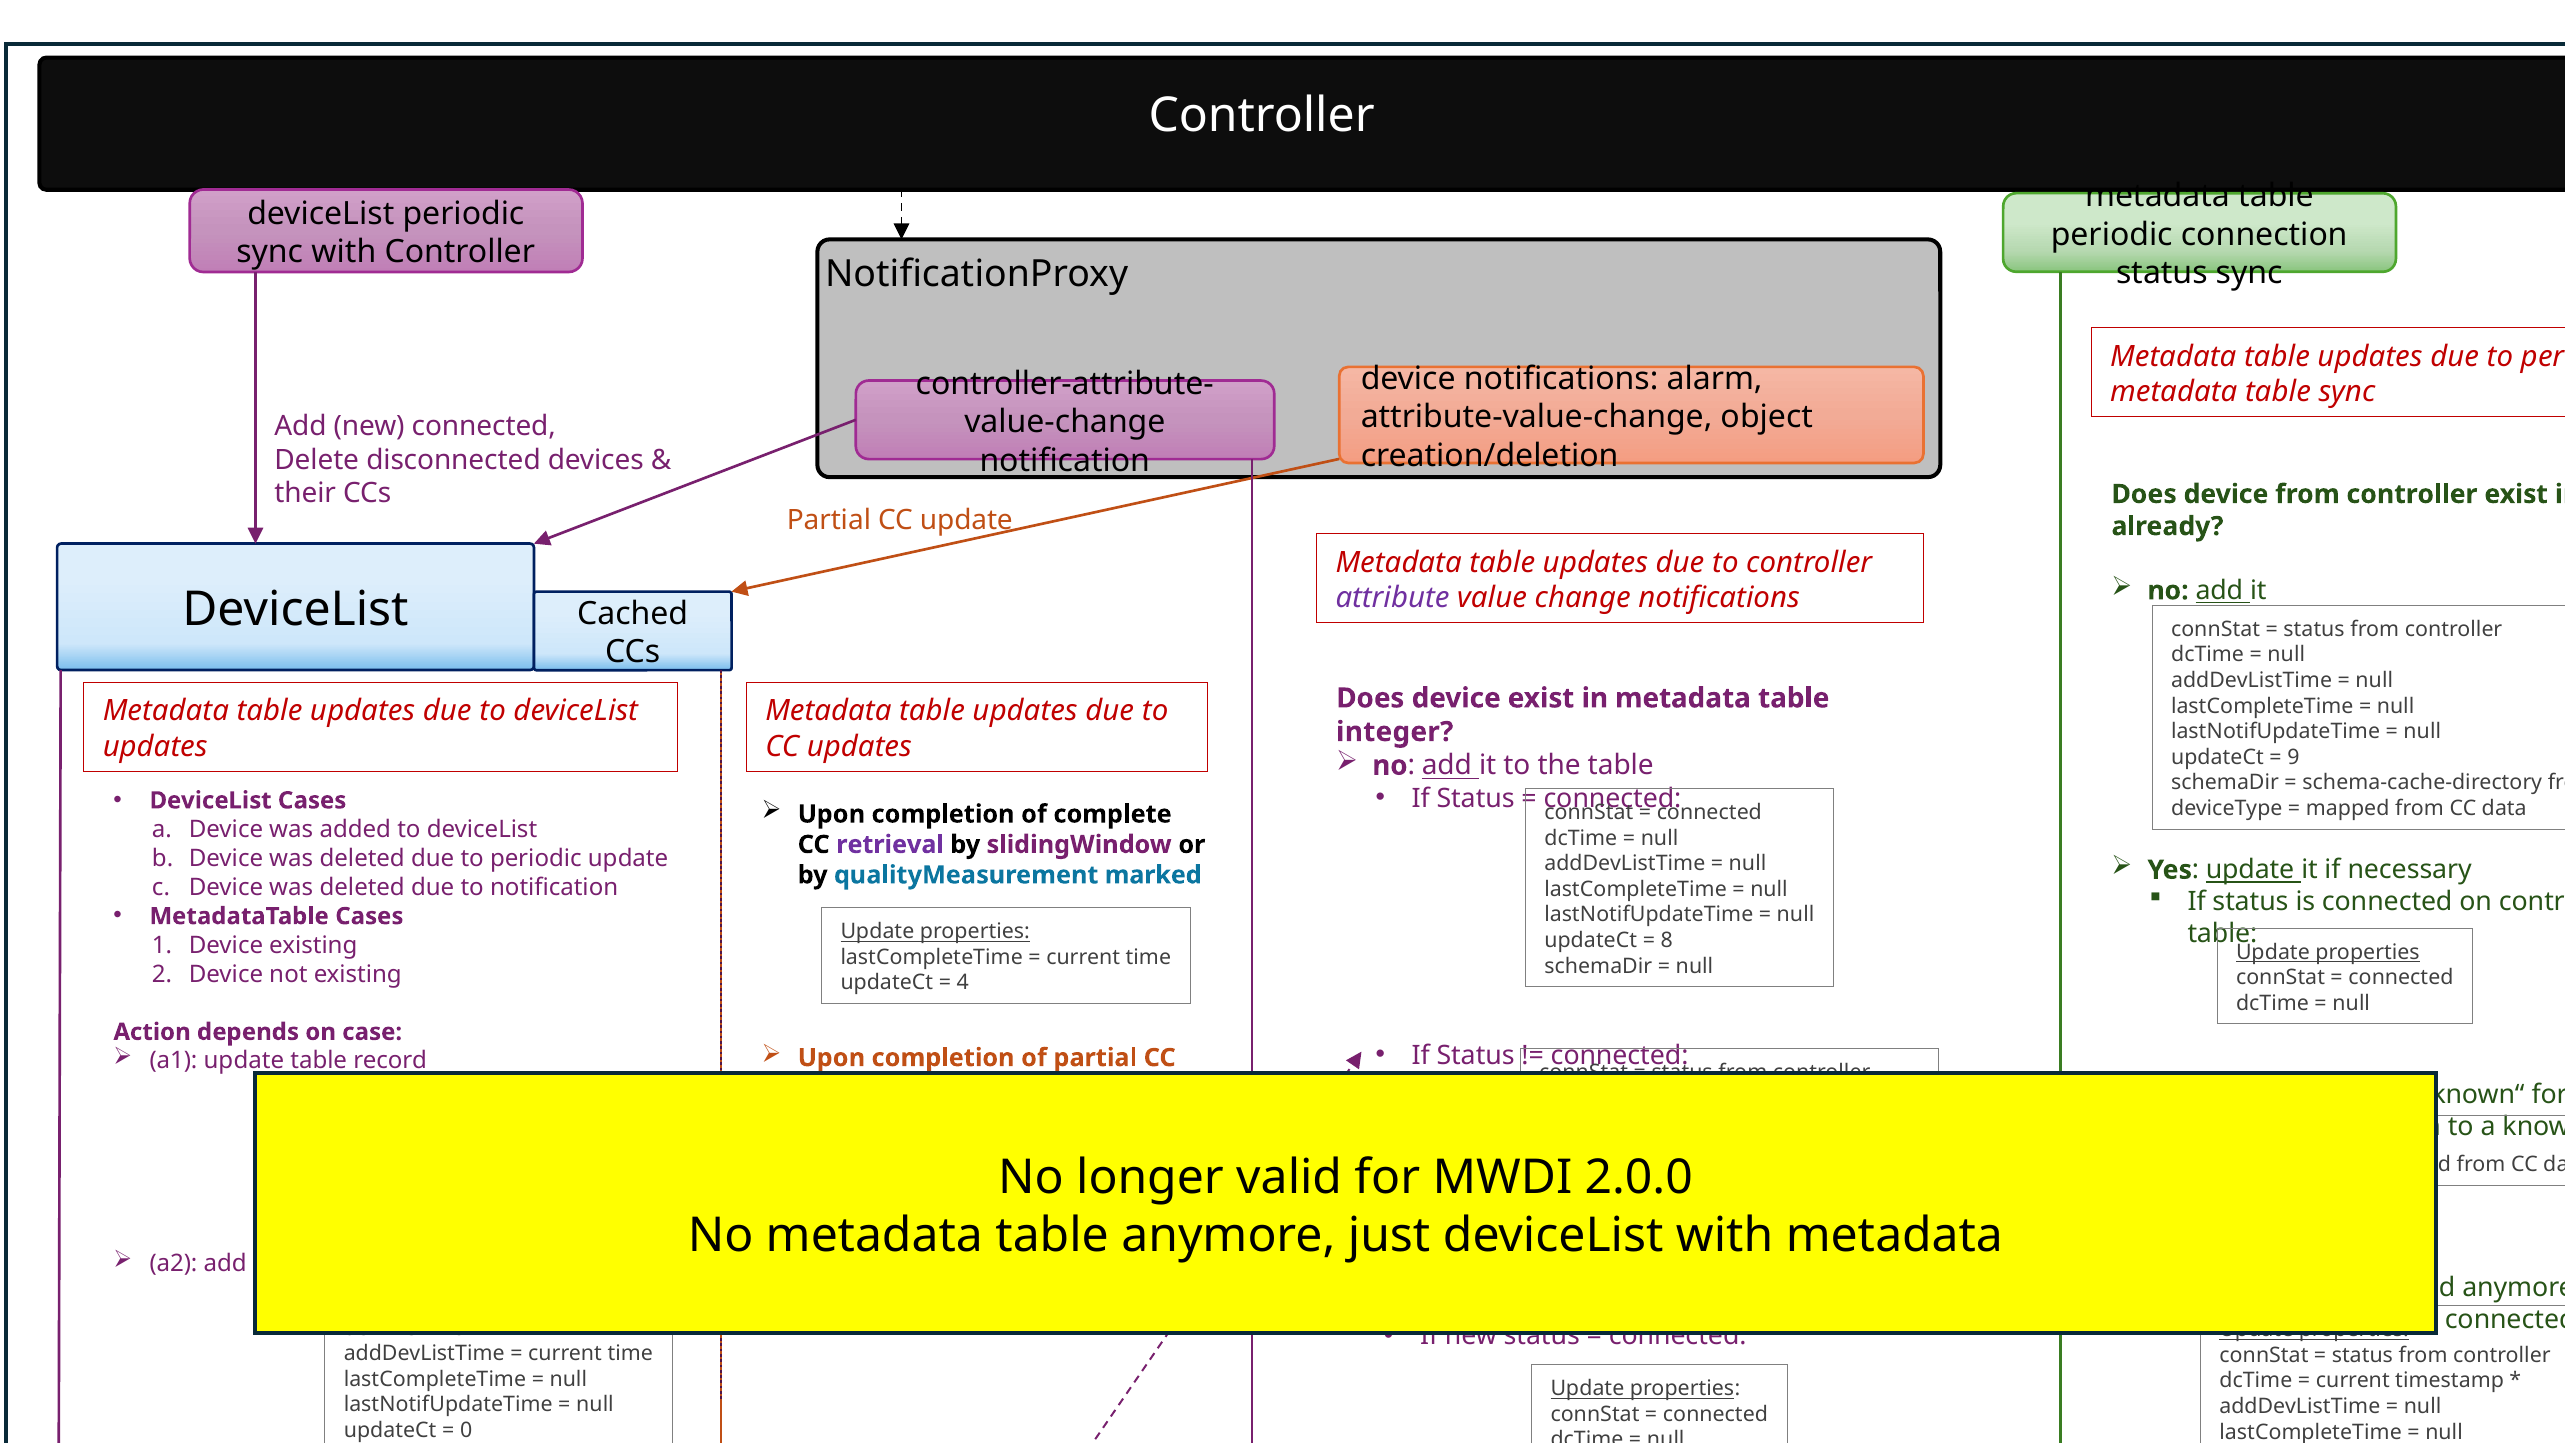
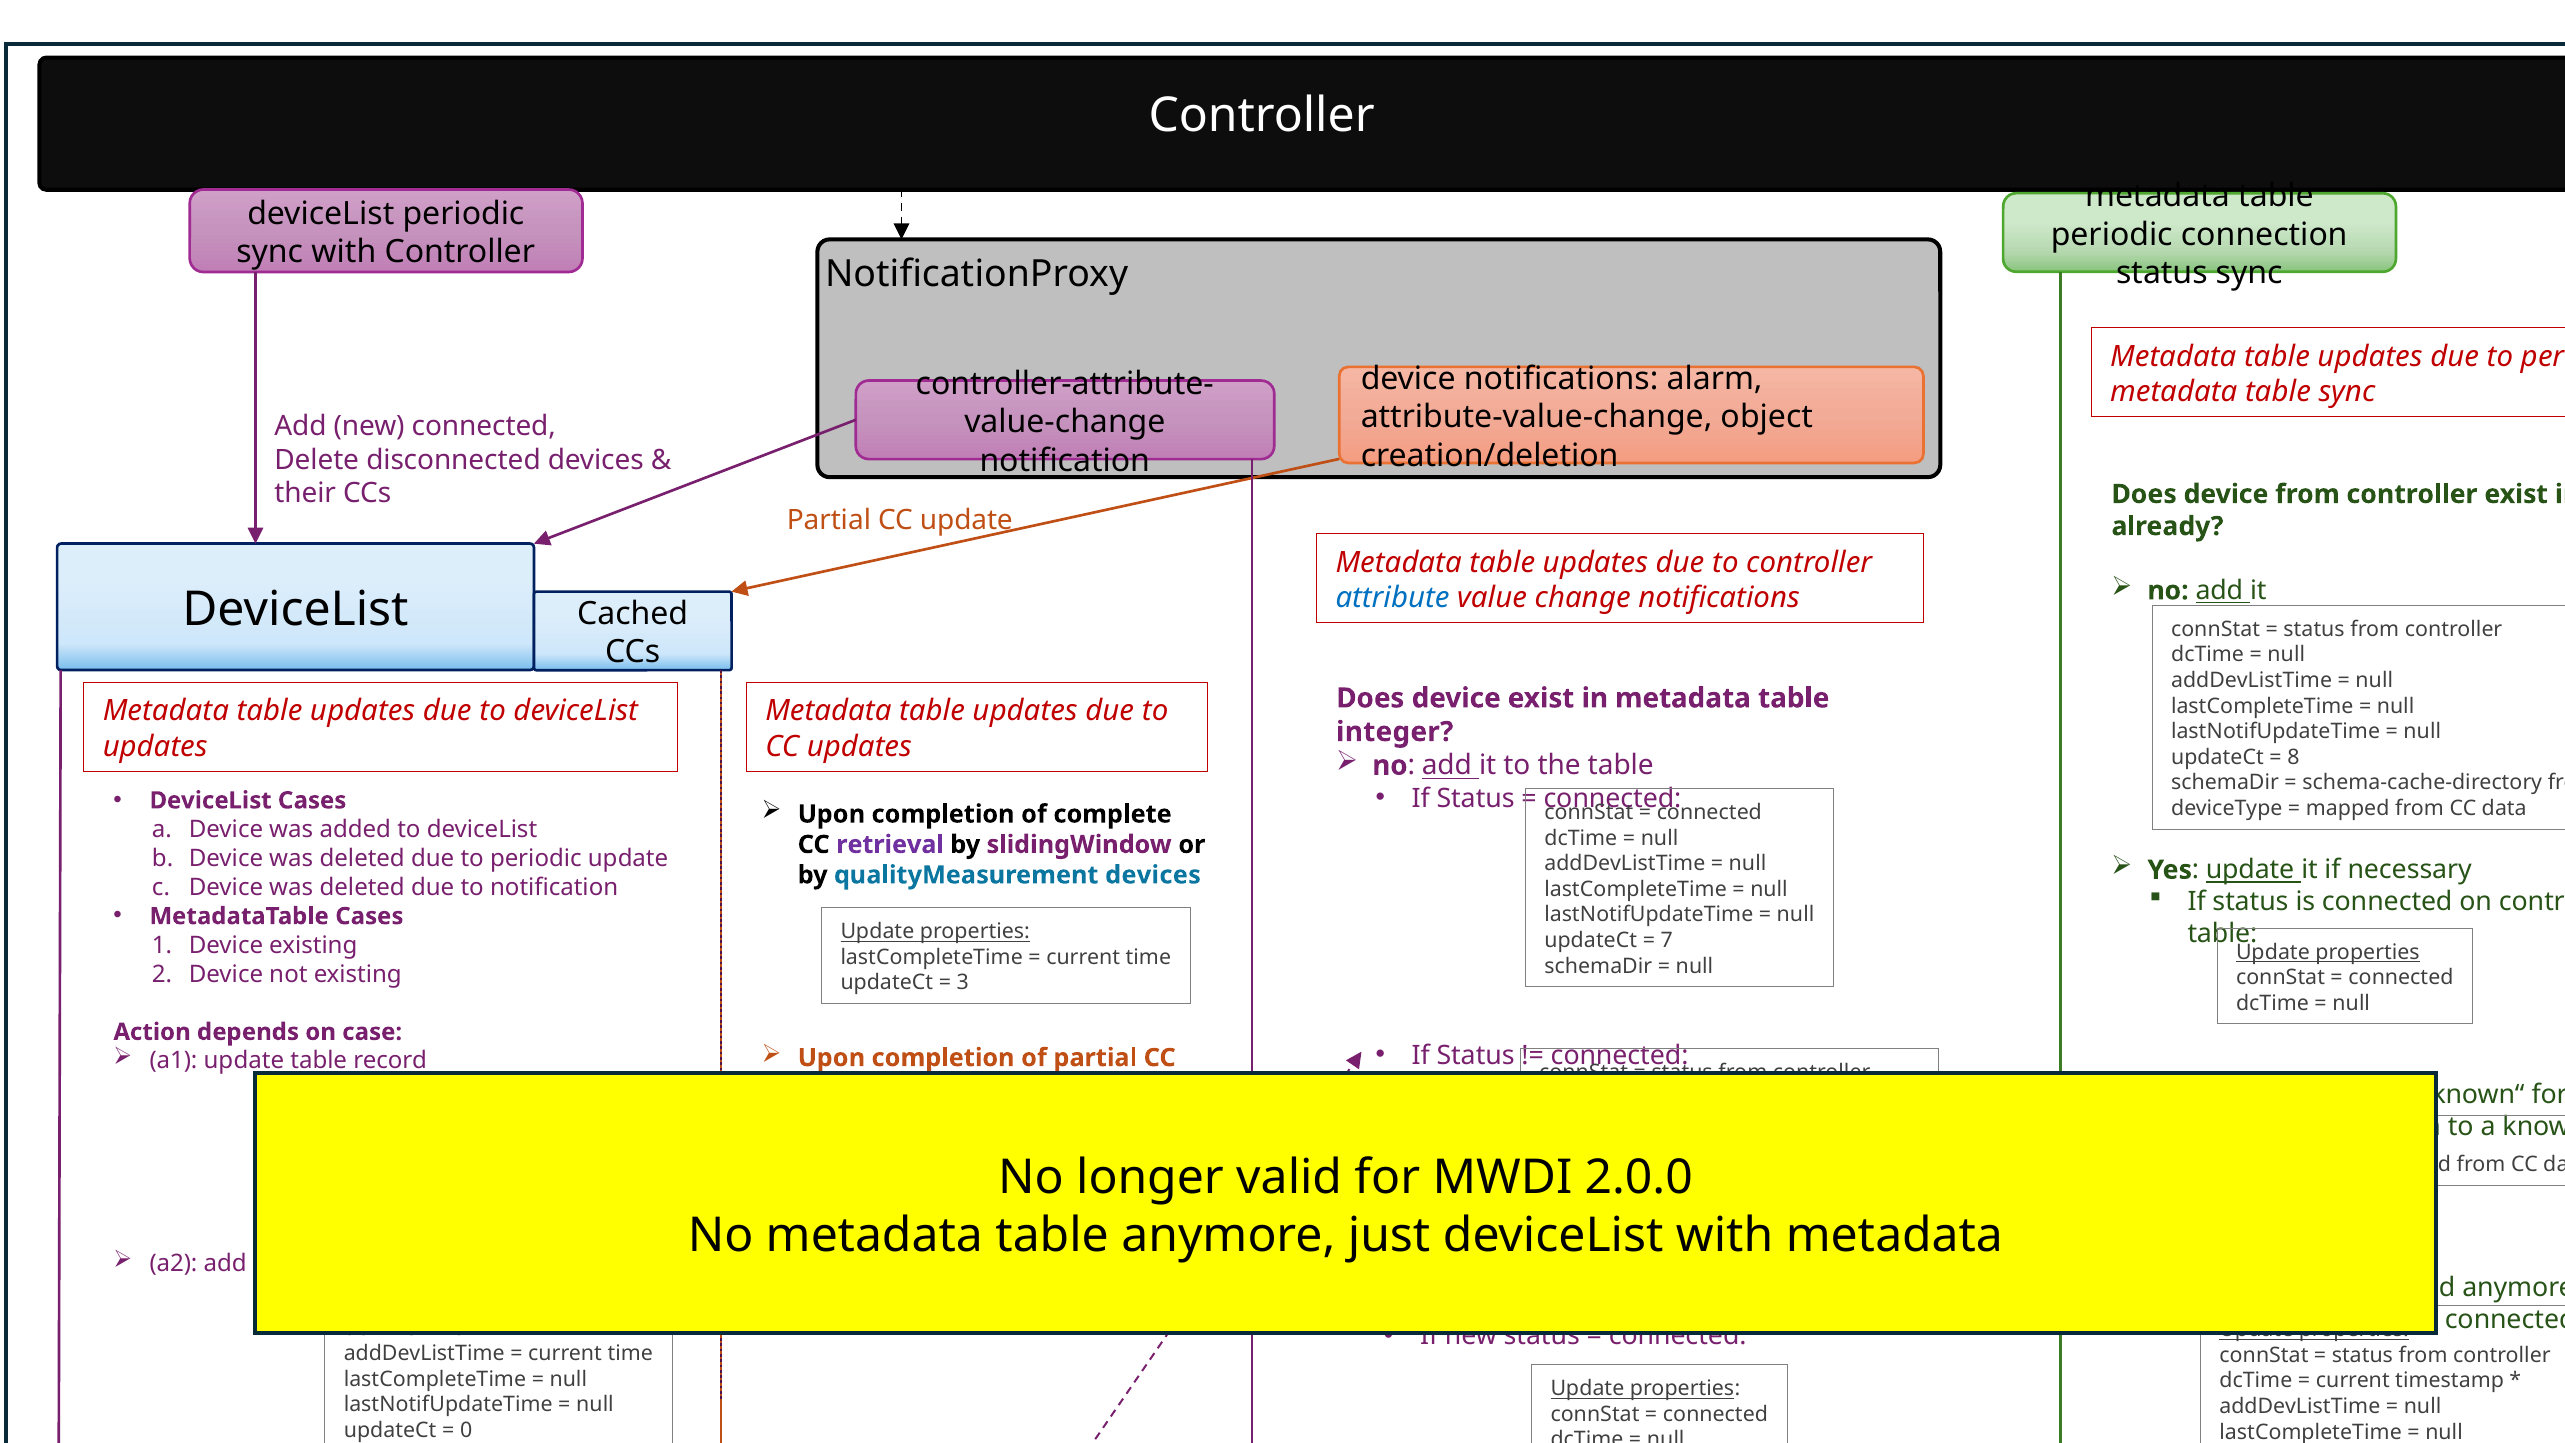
attribute colour: purple -> blue (1393, 598)
9: 9 -> 8 (2293, 757)
qualityMeasurement marked: marked -> devices (1153, 875)
8: 8 -> 7 (1667, 940)
4: 4 -> 3 (963, 983)
